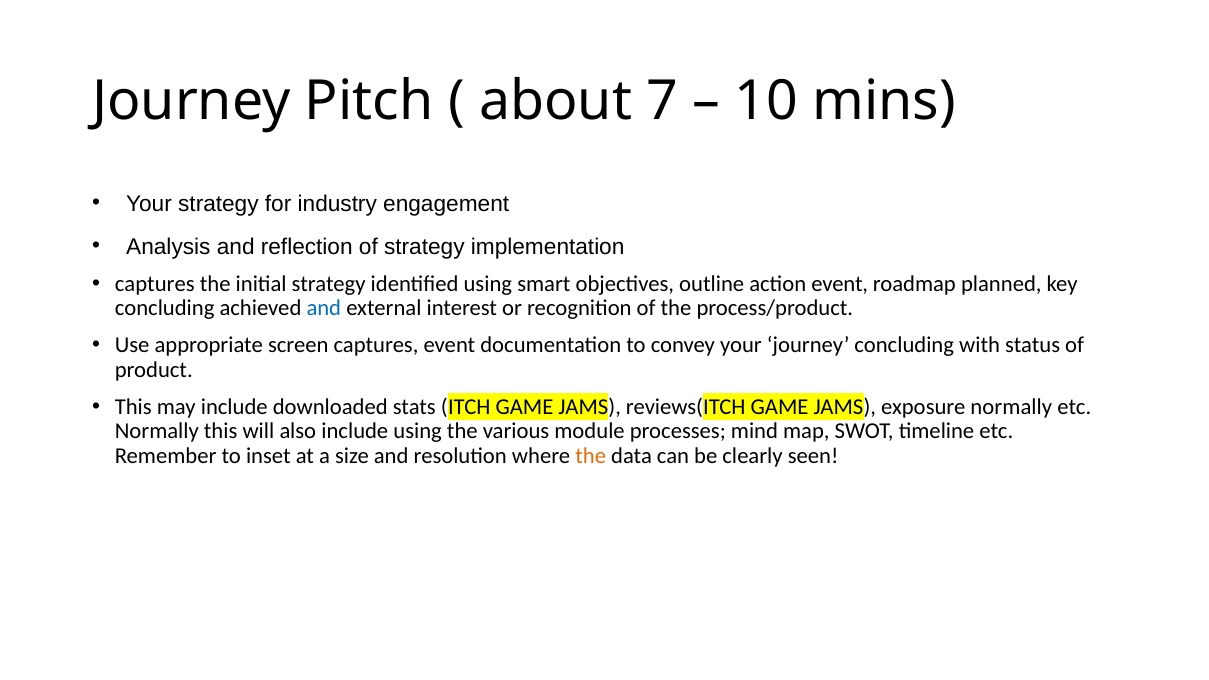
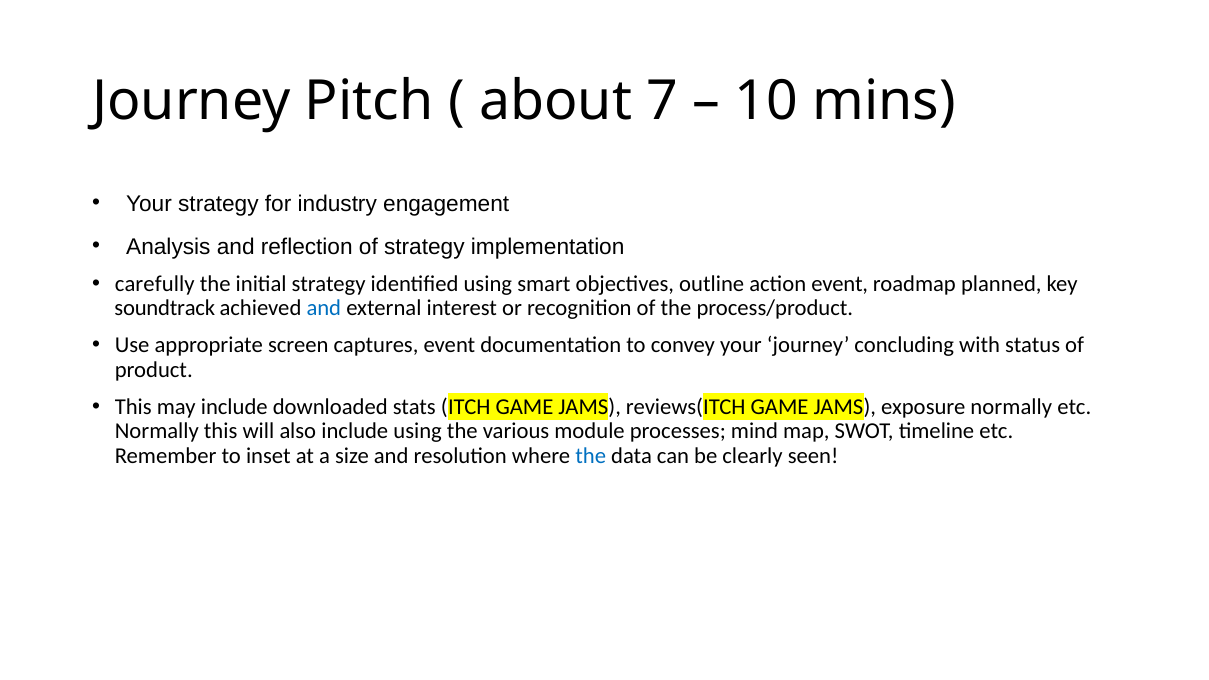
captures: captures -> carefully (155, 284)
concluding: concluding -> soundtrack (165, 308)
the colour: orange -> blue (591, 456)
